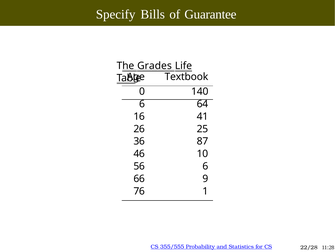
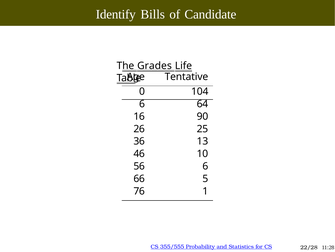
Specify: Specify -> Identify (116, 14)
Guarantee: Guarantee -> Candidate (210, 14)
Textbook: Textbook -> Tentative (186, 77)
140: 140 -> 104 (200, 91)
41: 41 -> 90 (202, 116)
87: 87 -> 13 (202, 141)
9: 9 -> 5 (205, 178)
